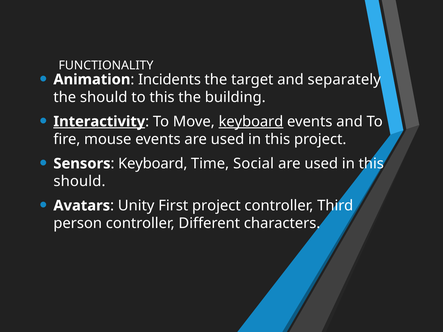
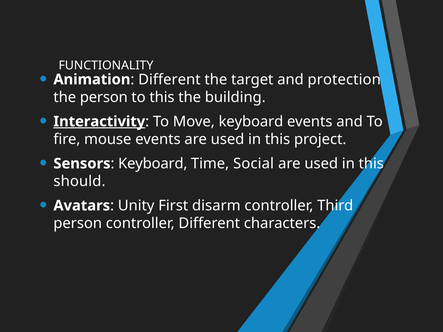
Incidents: Incidents -> Different (169, 80)
separately: separately -> protection (344, 80)
the should: should -> person (104, 97)
keyboard underline: present -> none (251, 122)
First project: project -> disarm (216, 206)
